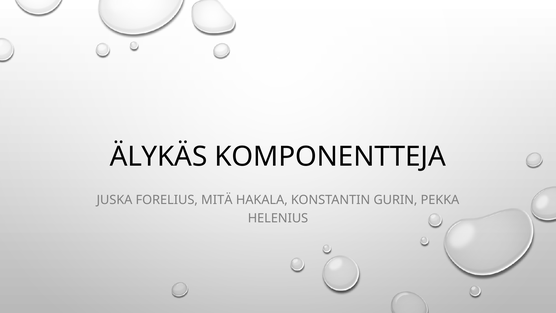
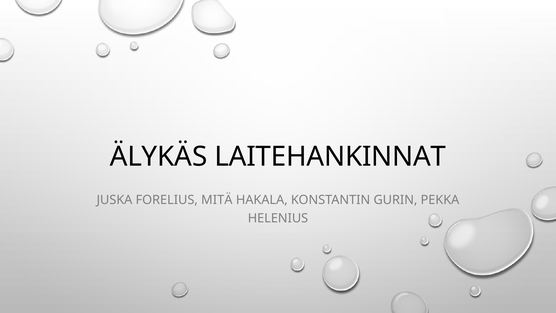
KOMPONENTTEJA: KOMPONENTTEJA -> LAITEHANKINNAT (330, 156)
